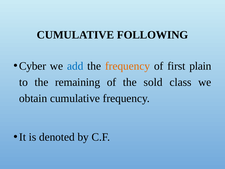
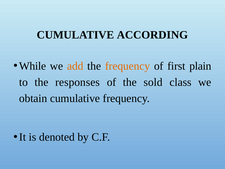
FOLLOWING: FOLLOWING -> ACCORDING (152, 35)
Cyber: Cyber -> While (33, 66)
add colour: blue -> orange (75, 66)
remaining: remaining -> responses (78, 82)
